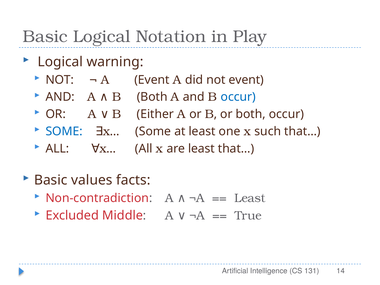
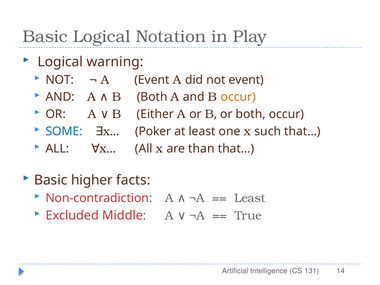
occur colour: blue -> orange (238, 97)
Some: Some -> Poker (153, 131)
are least: least -> than (201, 149)
values: values -> higher (92, 180)
